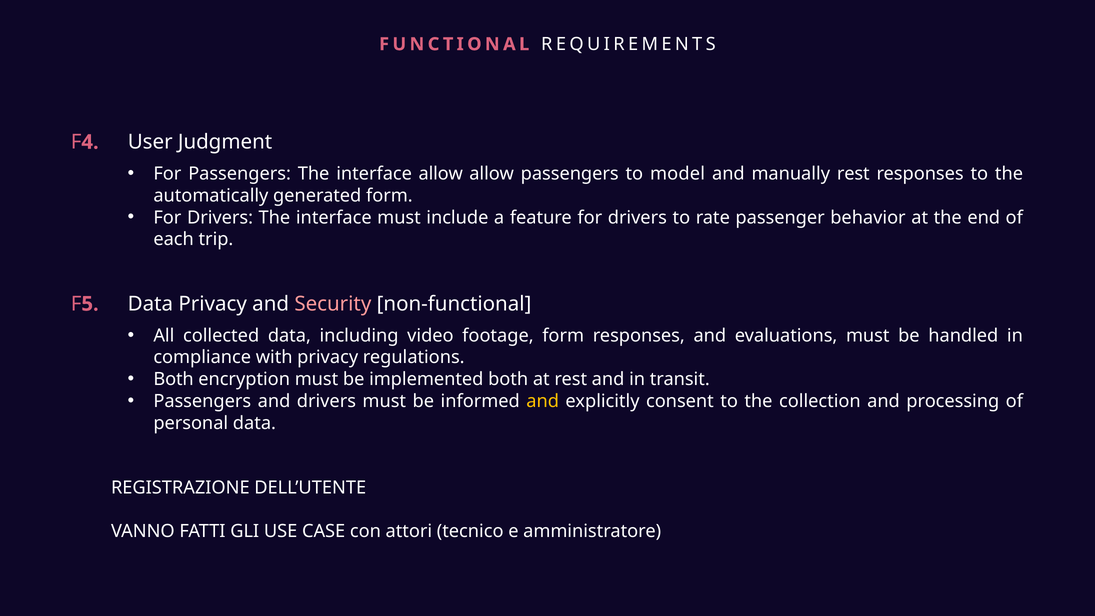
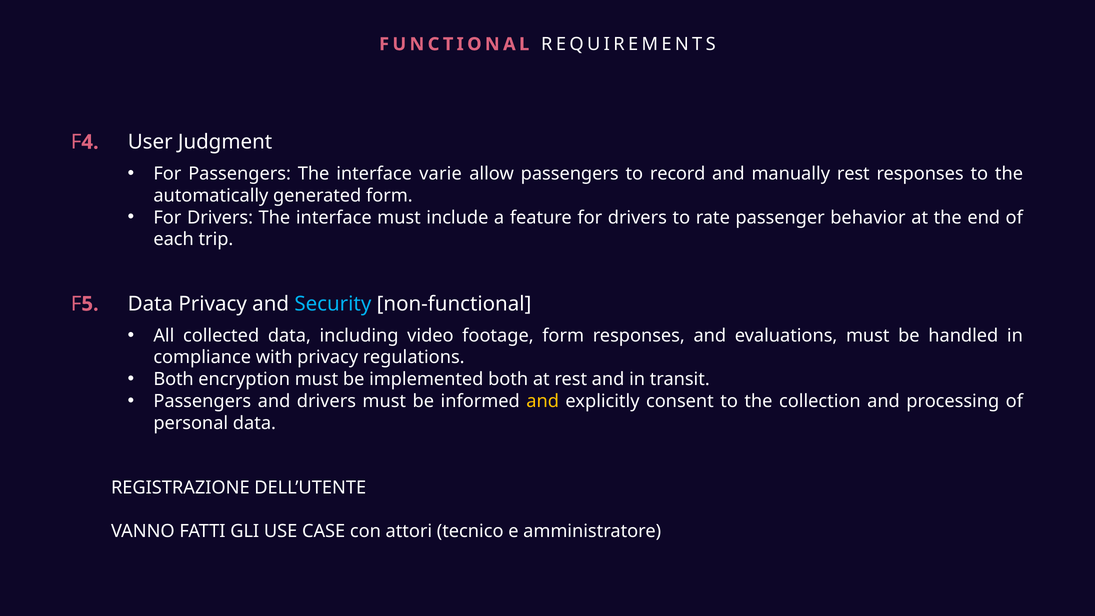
interface allow: allow -> varie (441, 174)
model: model -> record (678, 174)
Security colour: pink -> light blue (333, 304)
